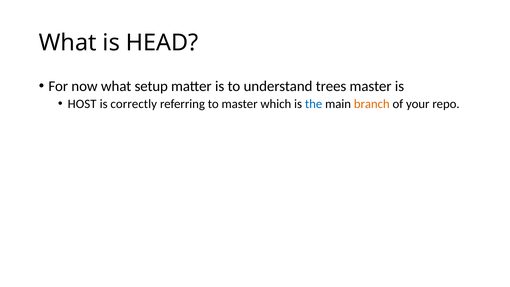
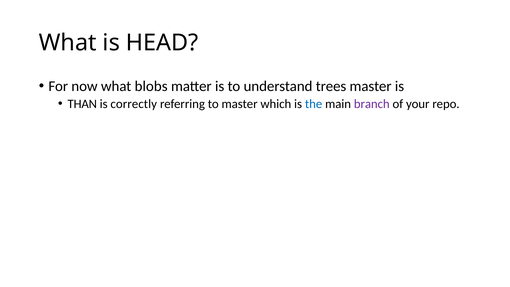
setup: setup -> blobs (151, 86)
HOST: HOST -> THAN (82, 104)
branch colour: orange -> purple (372, 104)
